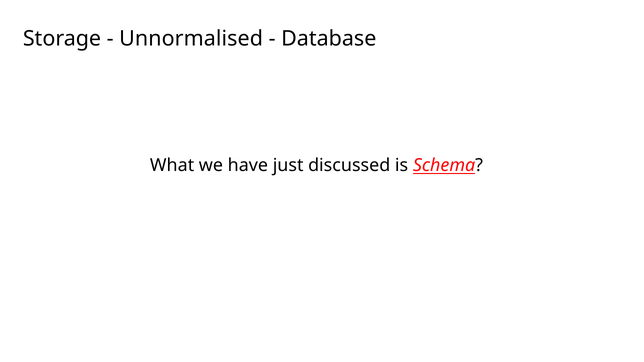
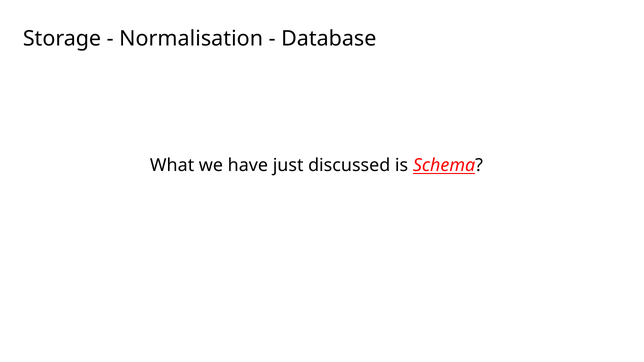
Unnormalised: Unnormalised -> Normalisation (191, 39)
